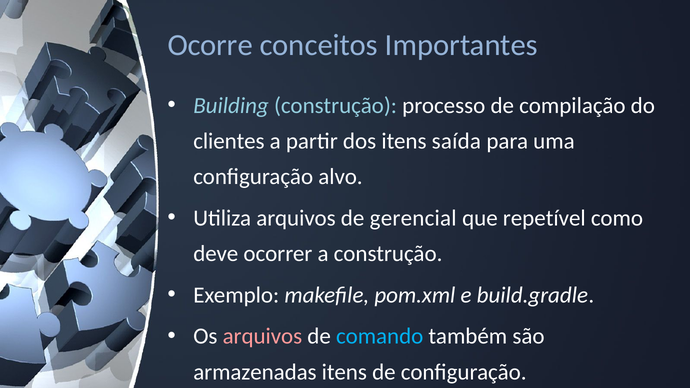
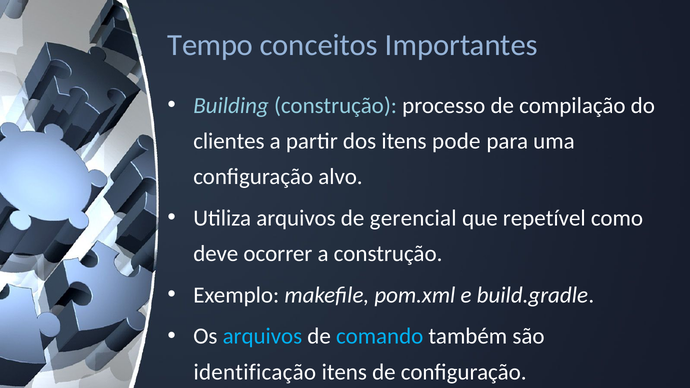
Ocorre: Ocorre -> Tempo (210, 45)
saída: saída -> pode (456, 141)
arquivos colour: pink -> light blue (262, 336)
armazenadas: armazenadas -> identificação (255, 372)
